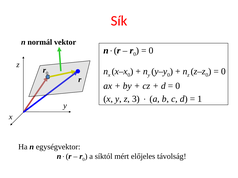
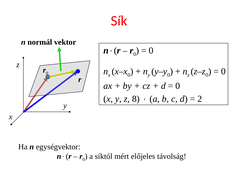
3: 3 -> 8 (136, 99)
1: 1 -> 2 (200, 99)
